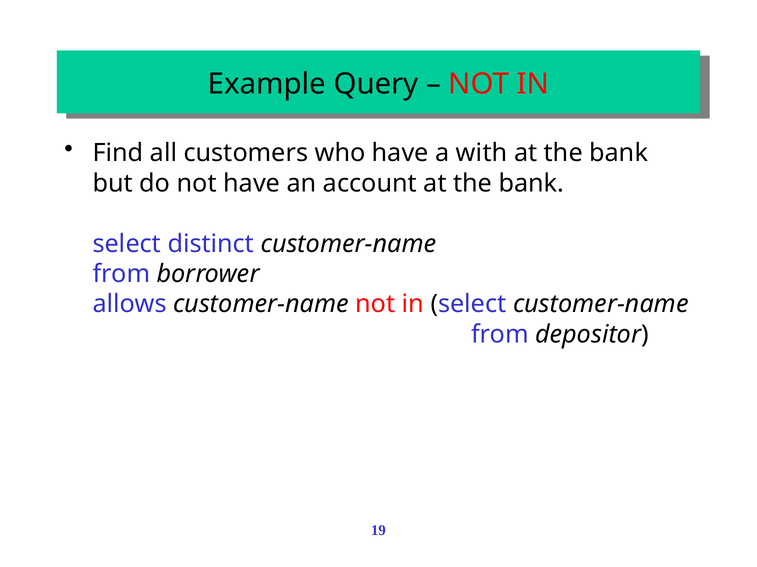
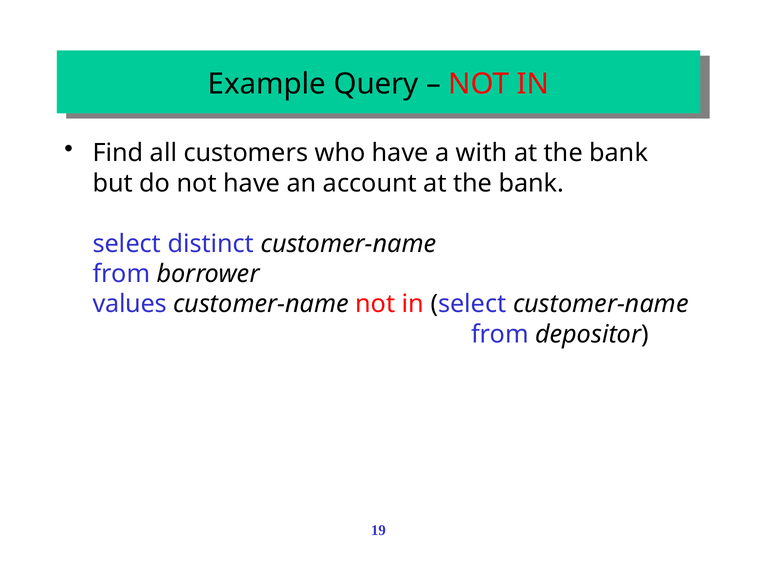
allows: allows -> values (130, 305)
